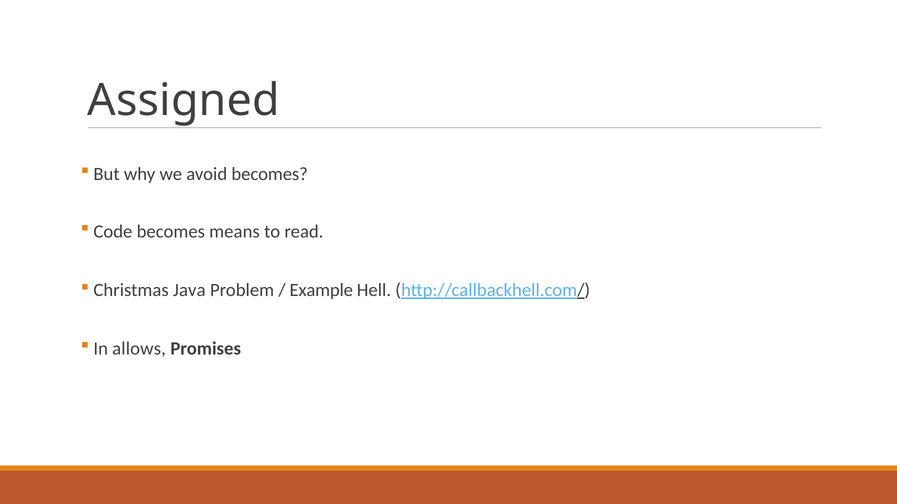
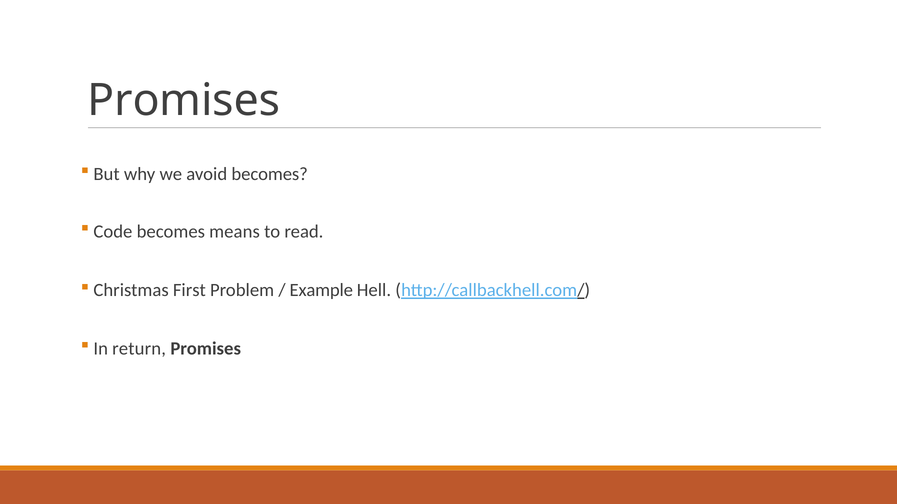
Assigned: Assigned -> Promises (184, 100)
Java: Java -> First (189, 290)
allows: allows -> return (139, 349)
